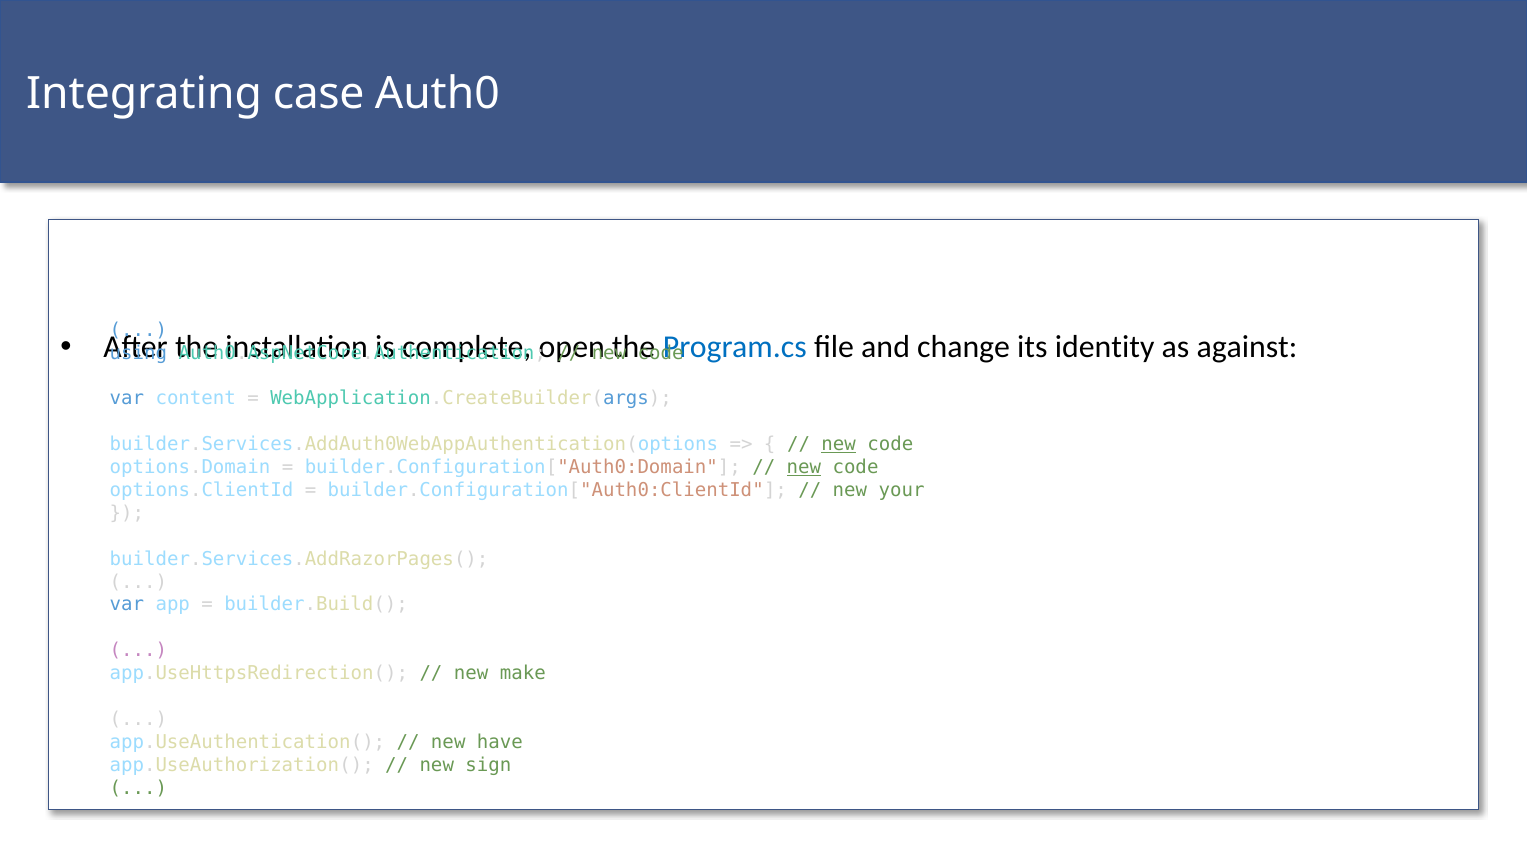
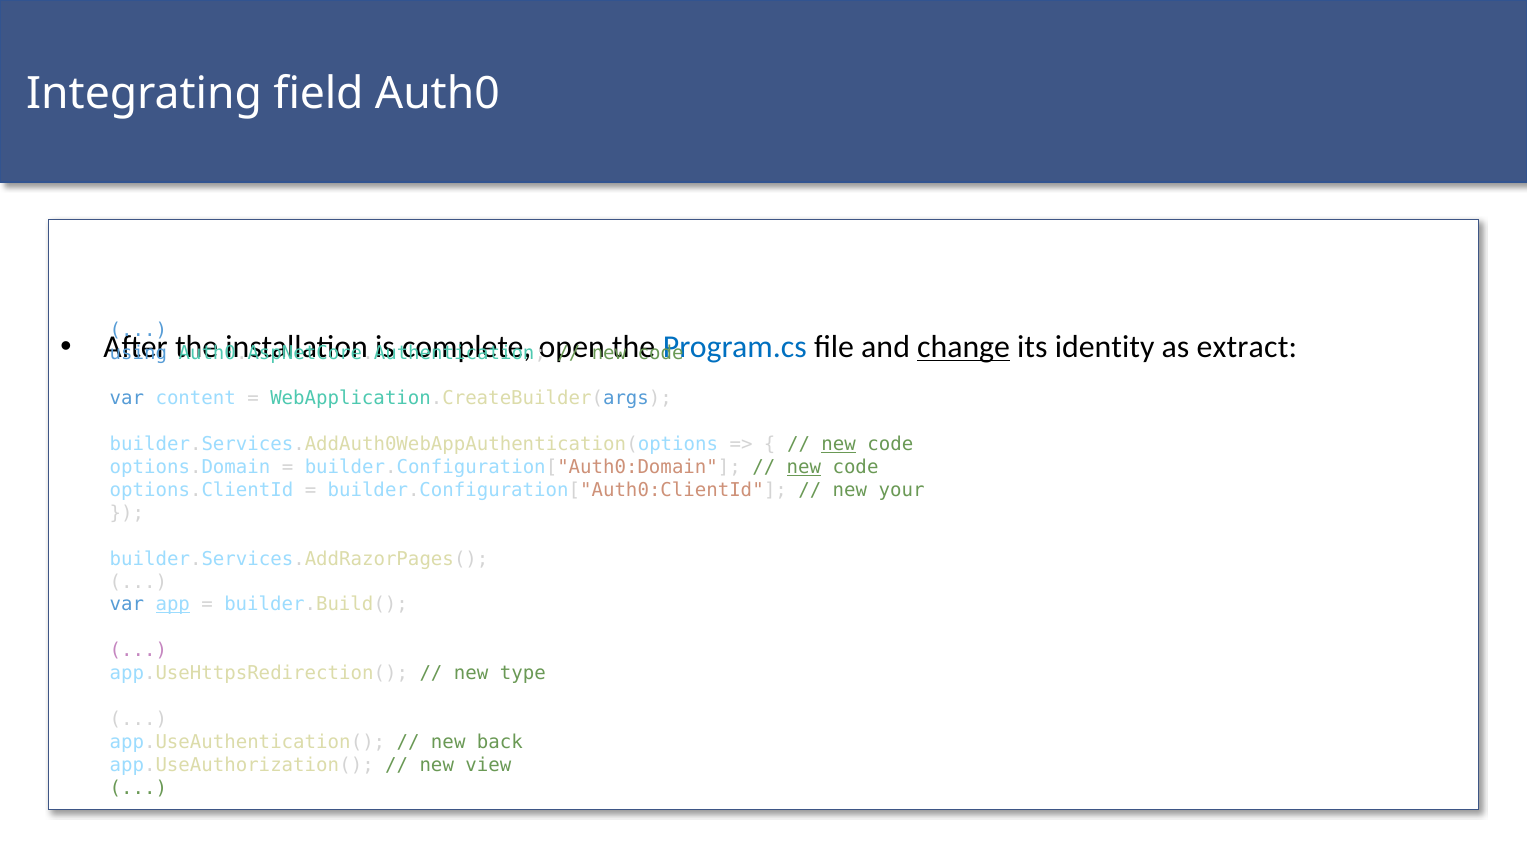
case: case -> field (319, 94)
change underline: none -> present (964, 347)
against: against -> extract (1247, 347)
app underline: none -> present (173, 605)
make: make -> type (523, 673)
have: have -> back (500, 742)
sign: sign -> view (488, 765)
